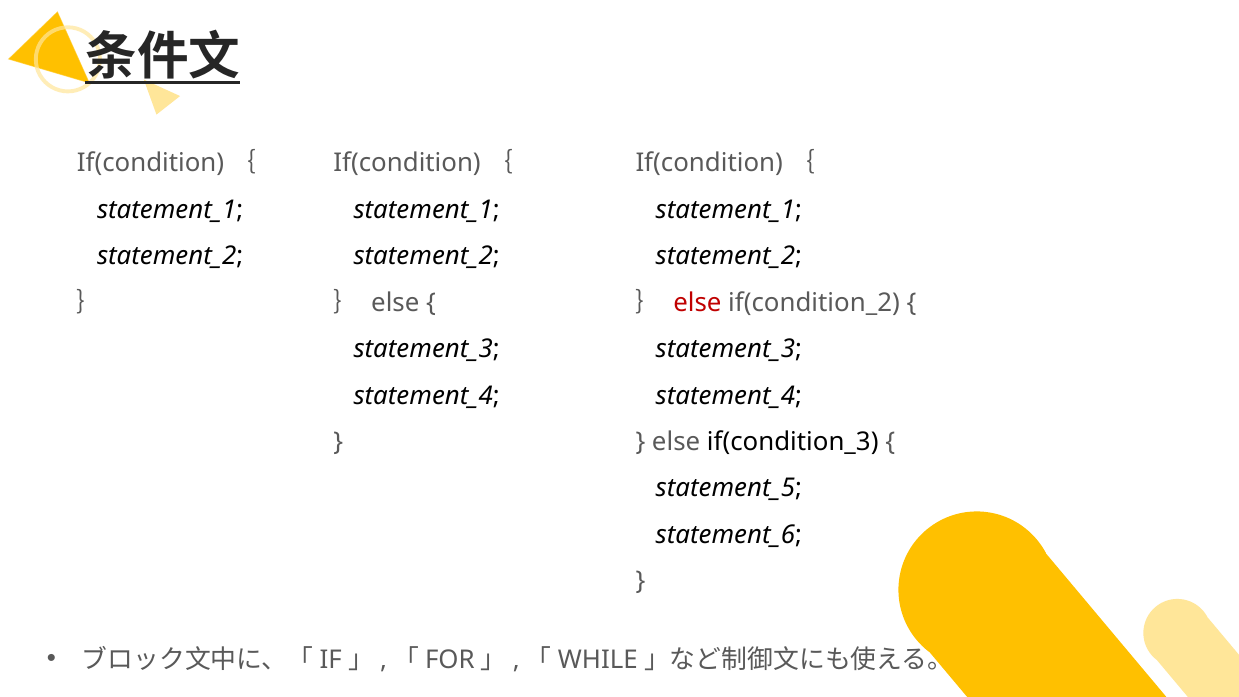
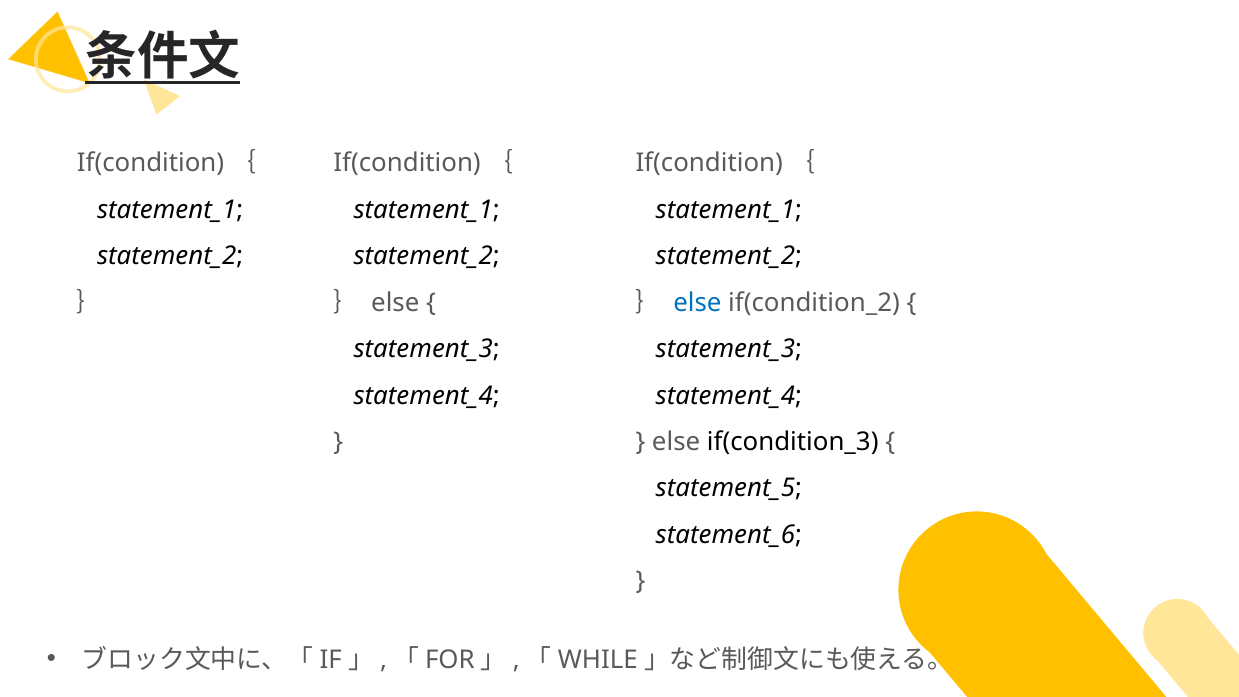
else colour: red -> blue (697, 303)
